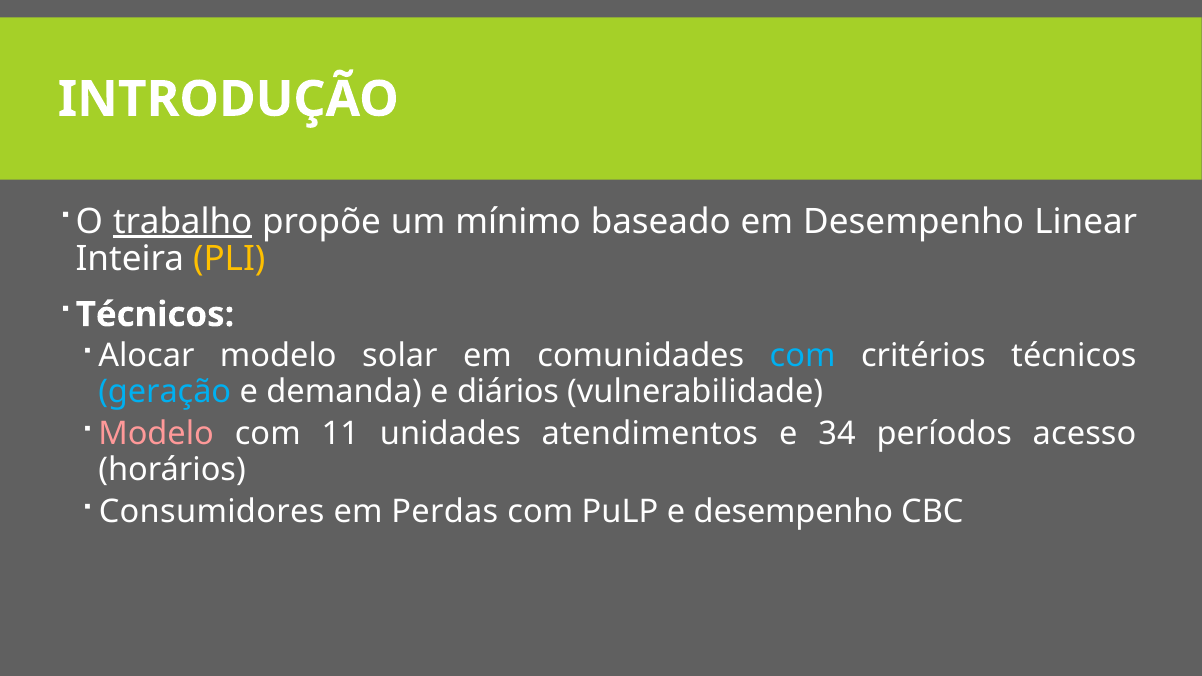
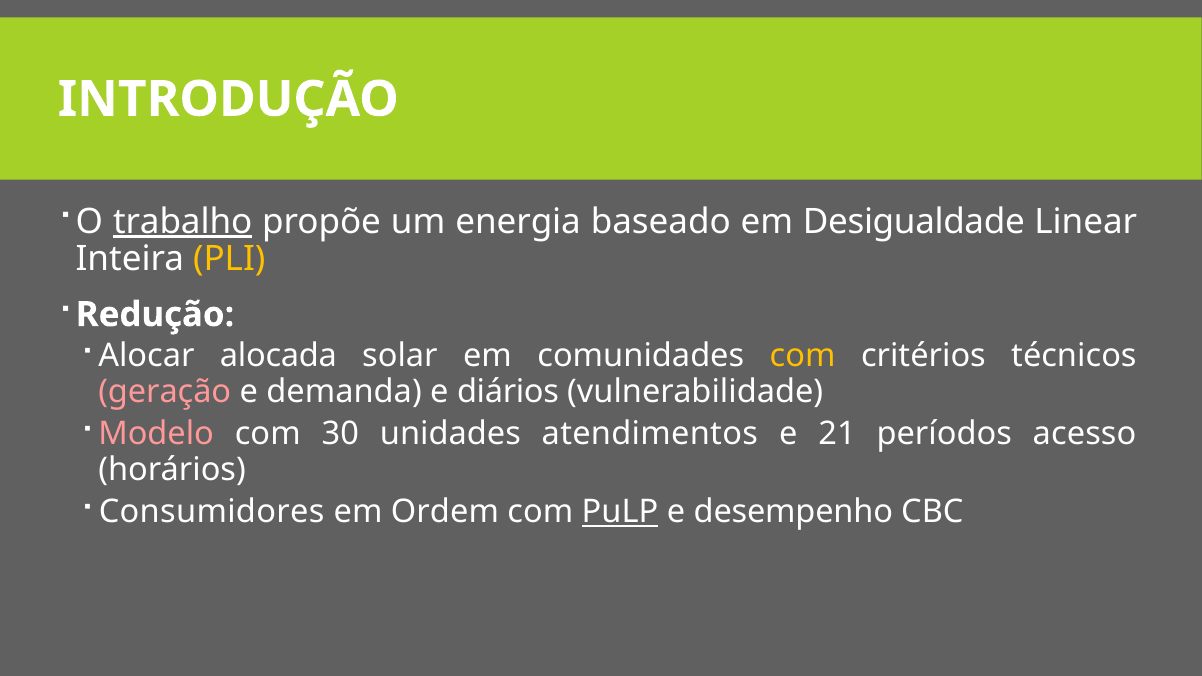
mínimo: mínimo -> energia (518, 222)
em Desempenho: Desempenho -> Desigualdade (914, 222)
Técnicos: Técnicos -> Redução (155, 315)
Alocar modelo: modelo -> alocada (278, 356)
com colour: light blue -> yellow (803, 356)
geração colour: light blue -> pink (165, 391)
11: 11 -> 30 (340, 434)
34: 34 -> 21 (837, 434)
Perdas: Perdas -> Ordem (445, 512)
PuLP underline: none -> present (620, 512)
